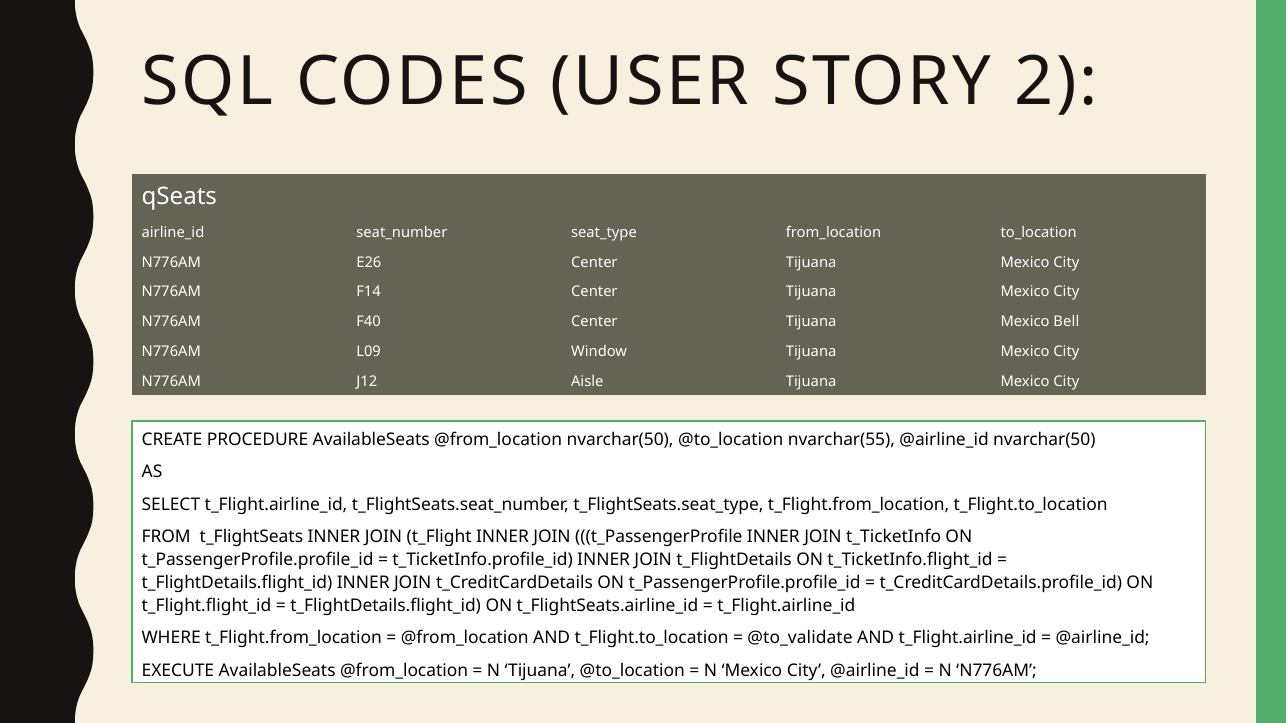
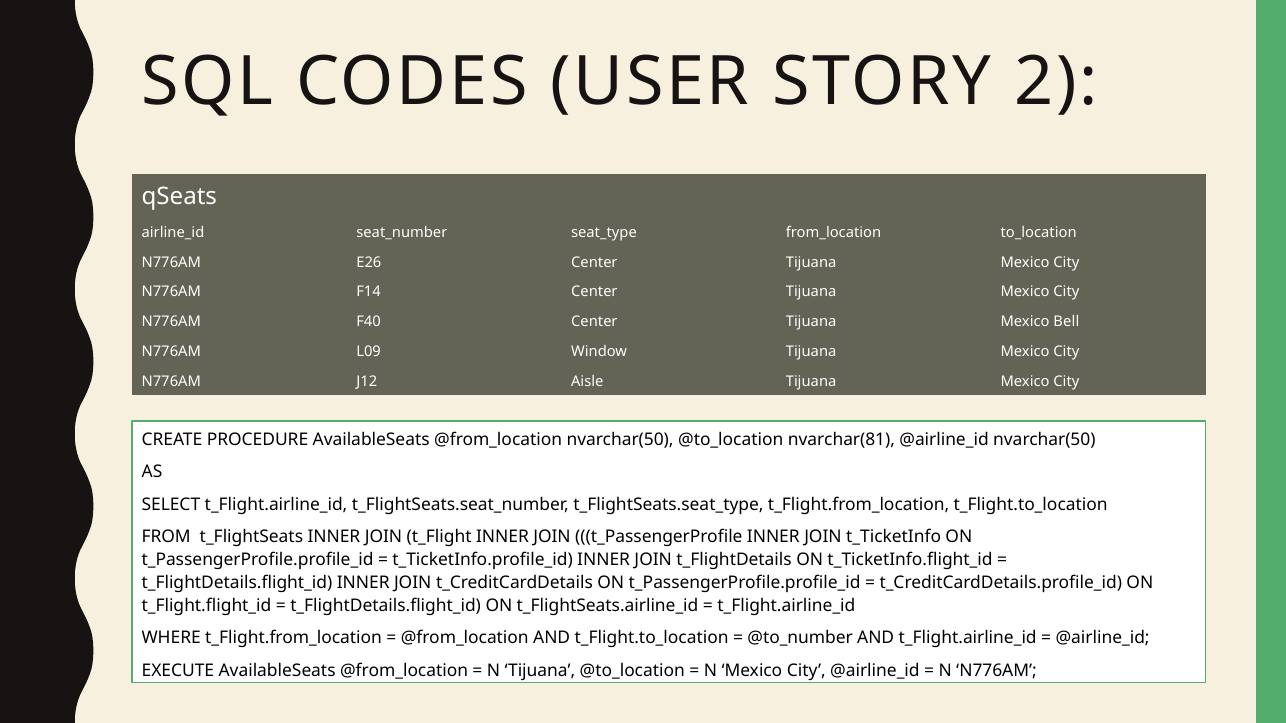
nvarchar(55: nvarchar(55 -> nvarchar(81 (841, 440)
@to_validate: @to_validate -> @to_number (800, 638)
